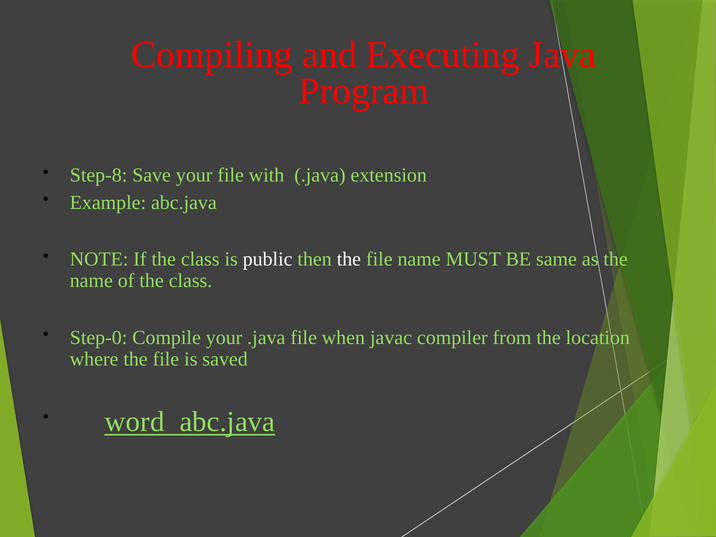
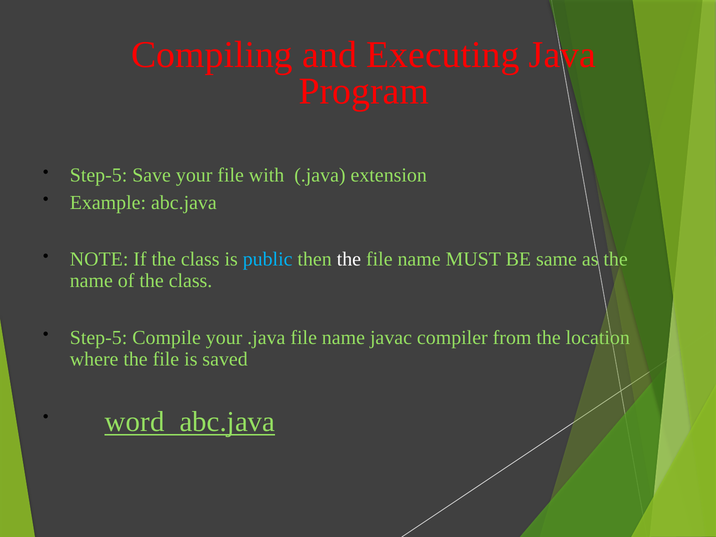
Step-8: Step-8 -> Step-5 (99, 175)
public colour: white -> light blue (268, 259)
Step-0: Step-0 -> Step-5 (99, 338)
.java file when: when -> name (343, 338)
